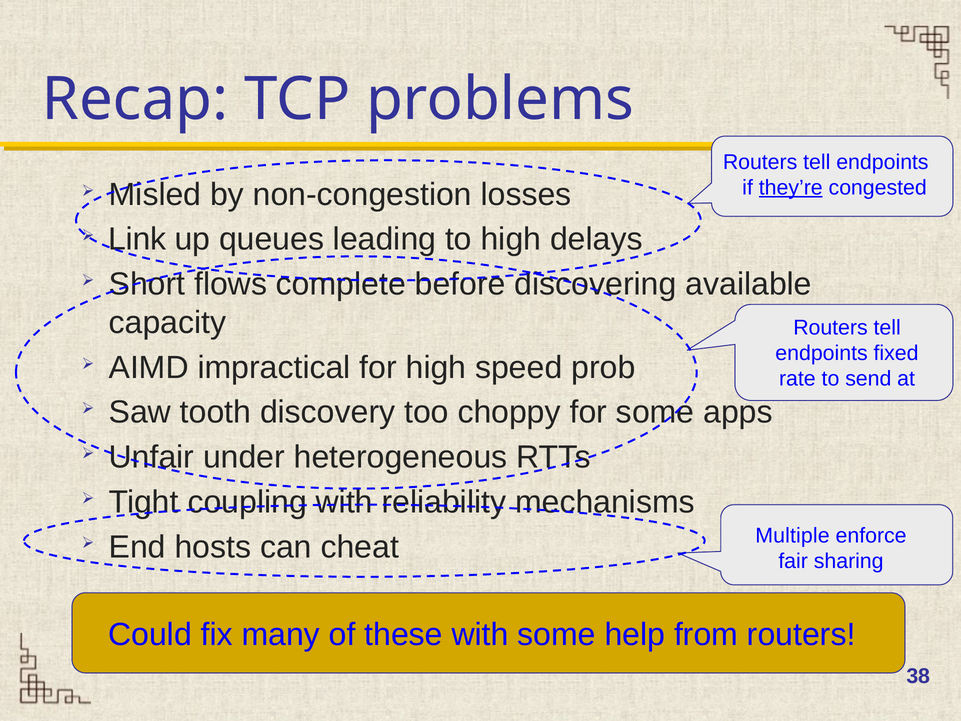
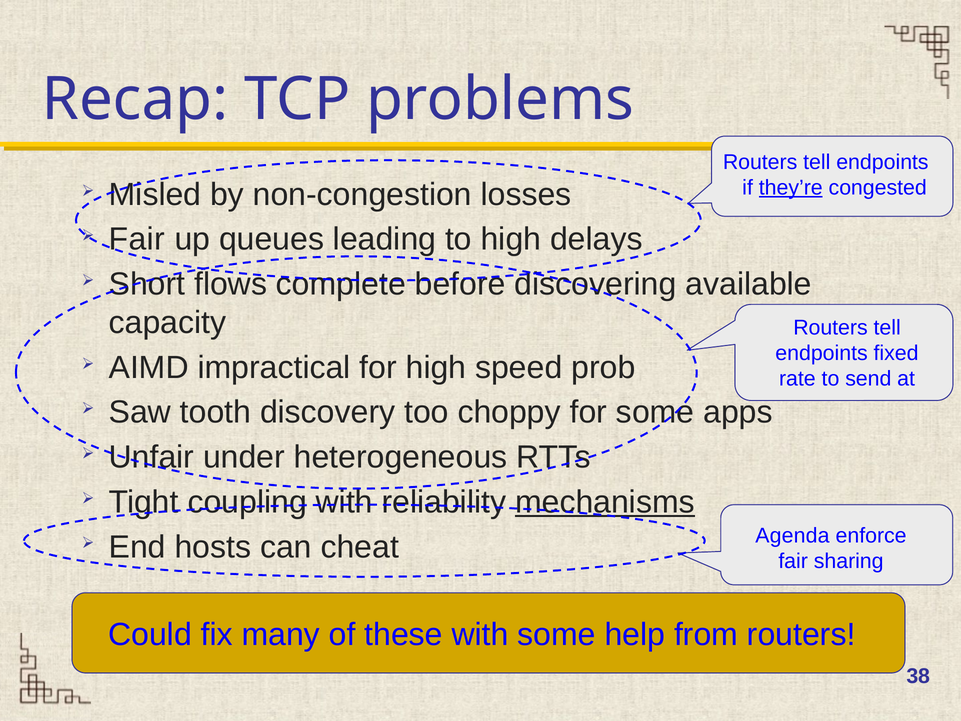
Link: Link -> Fair (137, 239)
mechanisms underline: none -> present (605, 502)
Multiple: Multiple -> Agenda (792, 536)
